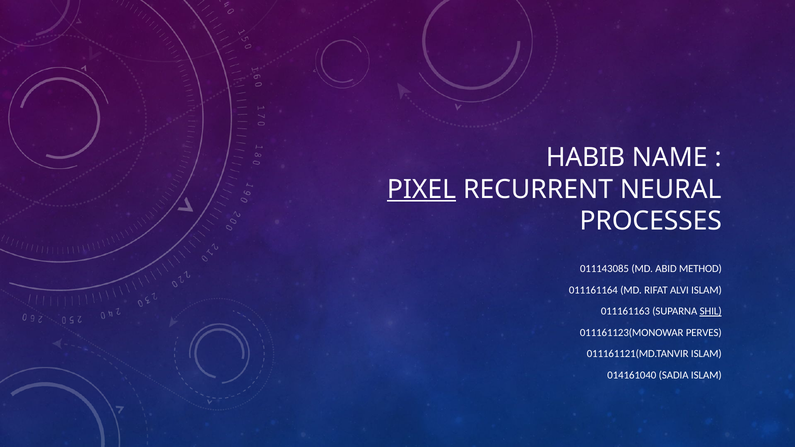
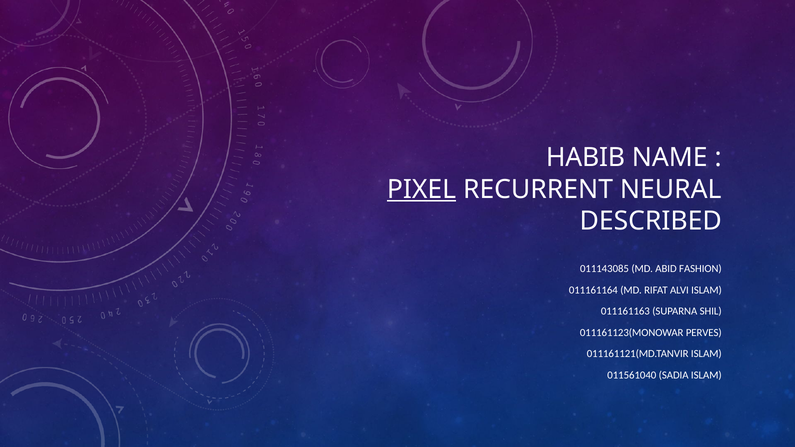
PROCESSES: PROCESSES -> DESCRIBED (651, 221)
METHOD: METHOD -> FASHION (700, 269)
SHIL underline: present -> none (711, 311)
014161040: 014161040 -> 011561040 (632, 375)
